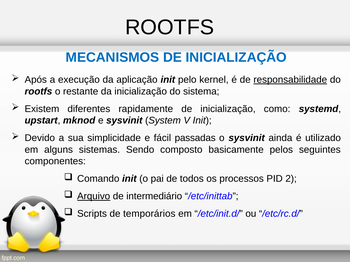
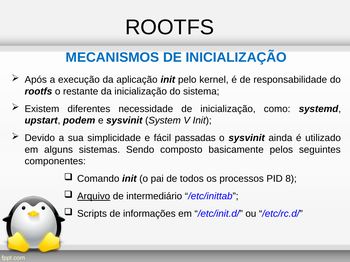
responsabilidade underline: present -> none (290, 80)
rapidamente: rapidamente -> necessidade (146, 109)
mknod: mknod -> podem (79, 121)
2: 2 -> 8 (291, 179)
temporários: temporários -> informações (149, 214)
